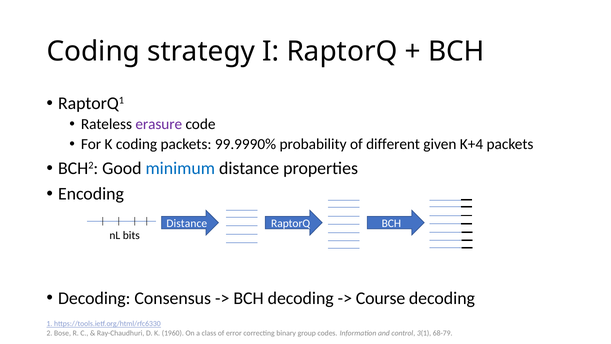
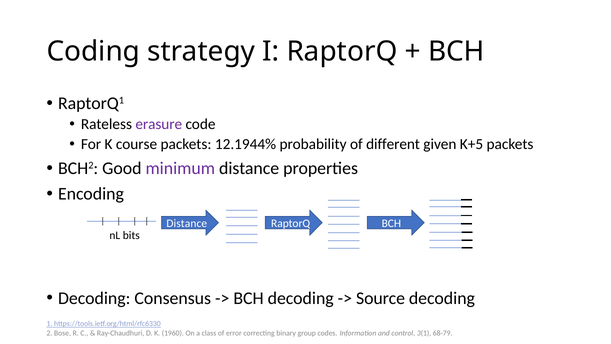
K coding: coding -> course (137, 144)
99.9990%: 99.9990% -> 12.1944% (246, 144)
K+4: K+4 -> K+5 (472, 144)
minimum colour: blue -> purple (180, 168)
Course: Course -> Source (381, 298)
